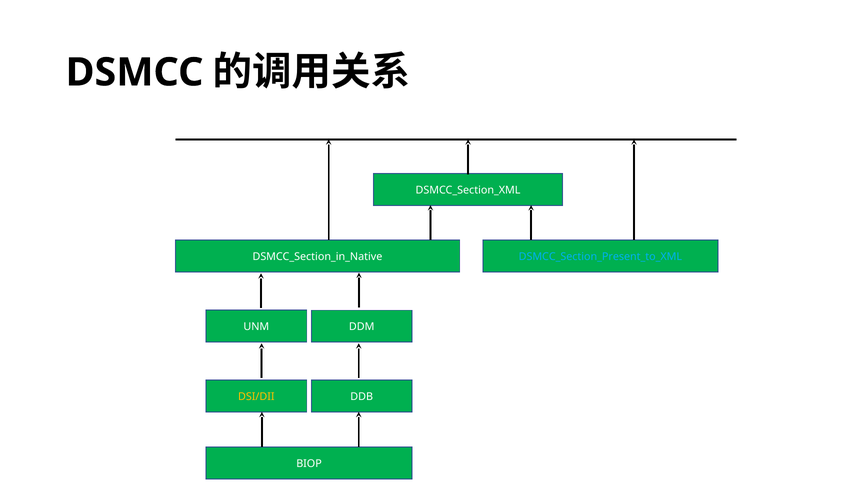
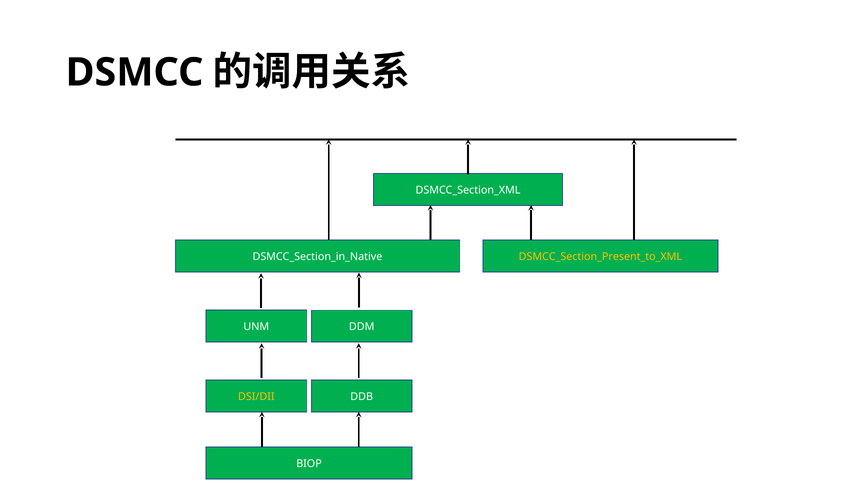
DSMCC_Section_Present_to_XML colour: light blue -> yellow (600, 256)
